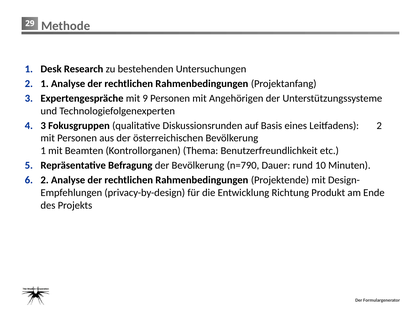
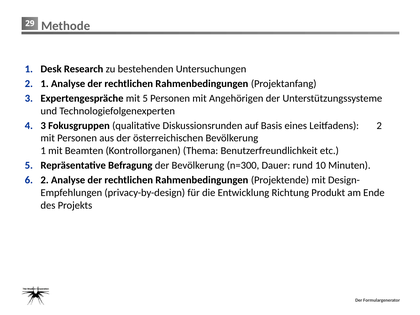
mit 9: 9 -> 5 (145, 98)
n=790: n=790 -> n=300 (243, 165)
